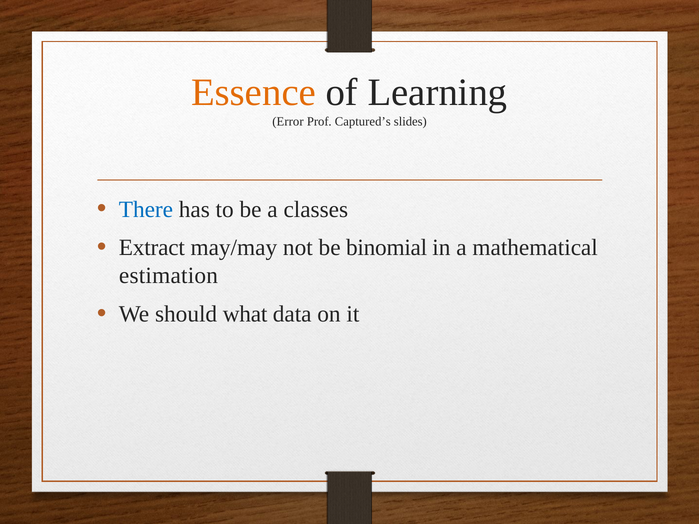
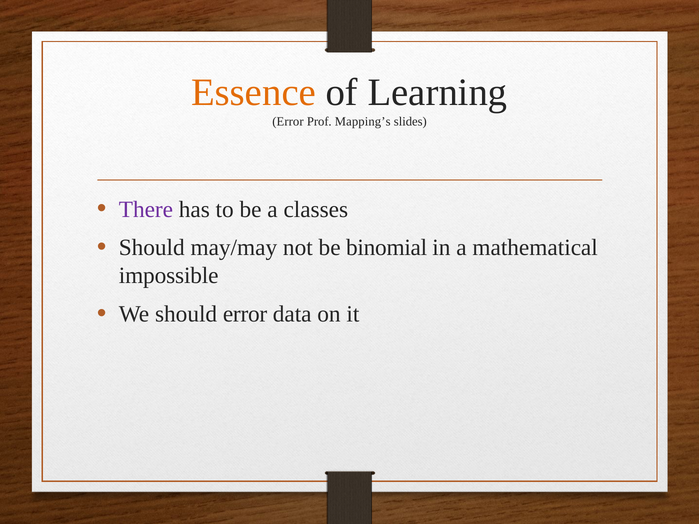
Captured’s: Captured’s -> Mapping’s (363, 121)
There colour: blue -> purple (146, 209)
Extract: Extract -> Should (152, 248)
estimation: estimation -> impossible (169, 276)
should what: what -> error (245, 314)
